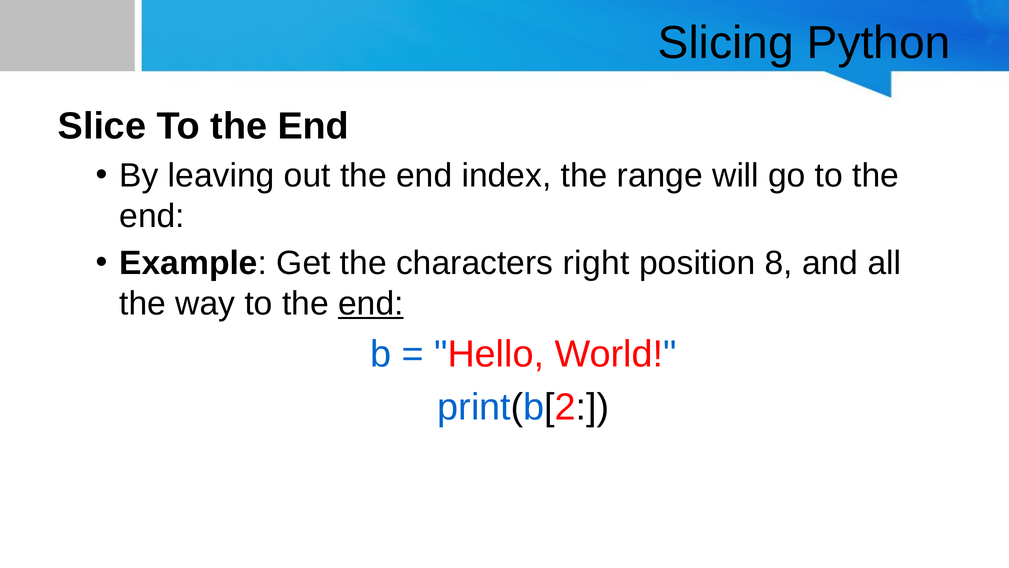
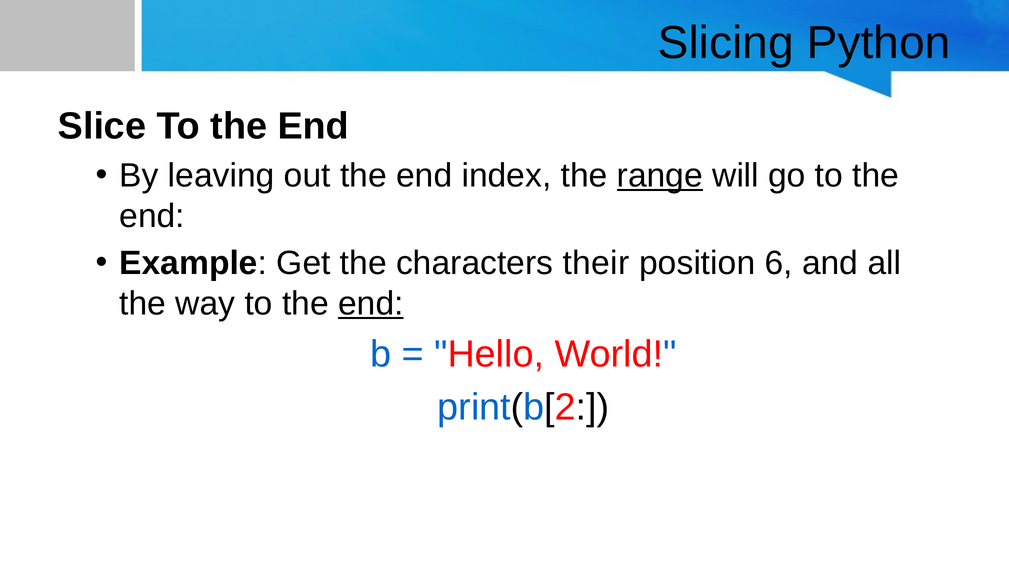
range underline: none -> present (660, 176)
right: right -> their (596, 263)
8: 8 -> 6 (779, 263)
